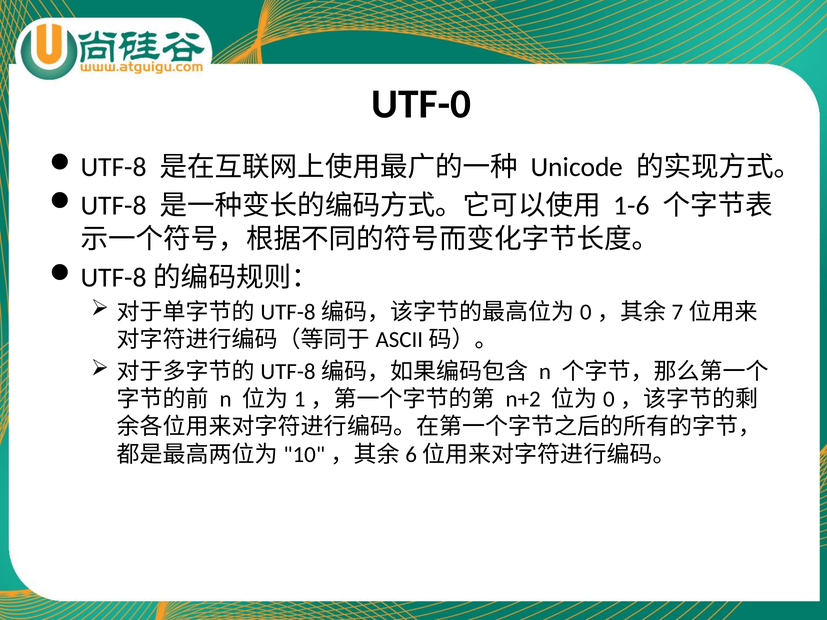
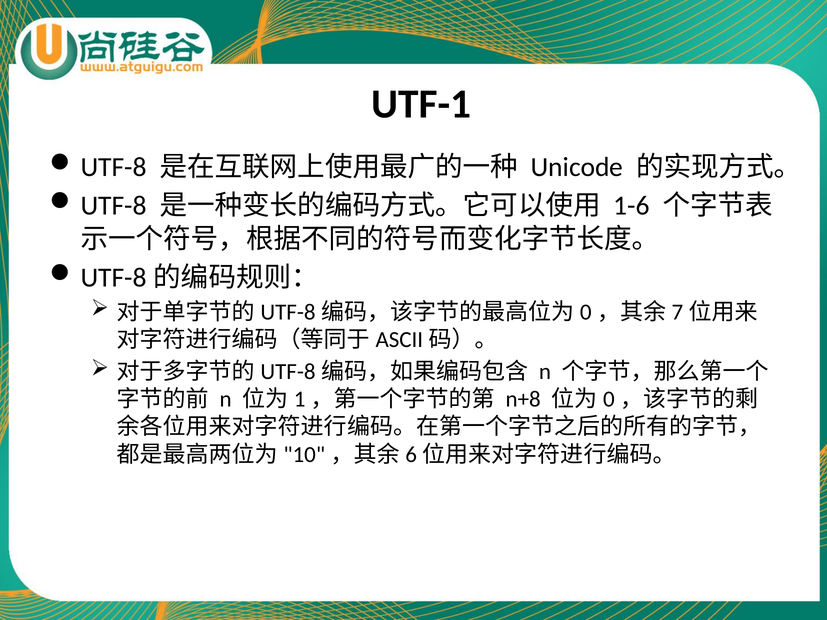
UTF-0: UTF-0 -> UTF-1 (421, 104)
n+2: n+2 -> n+8 (523, 400)
